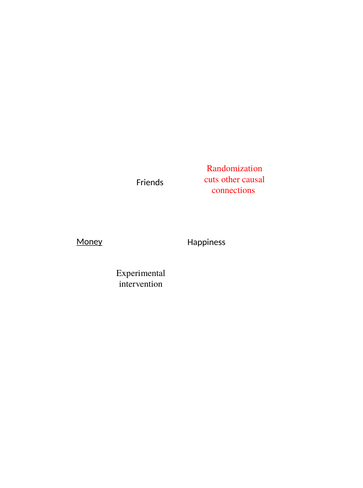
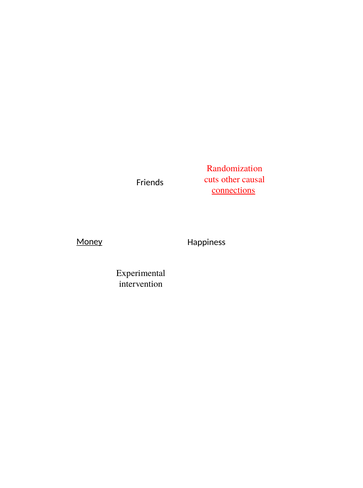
connections underline: none -> present (234, 190)
